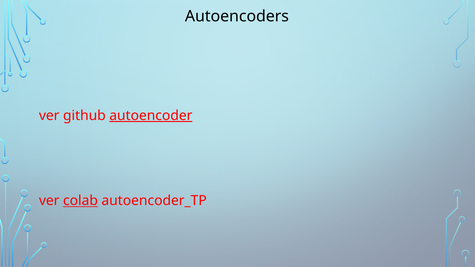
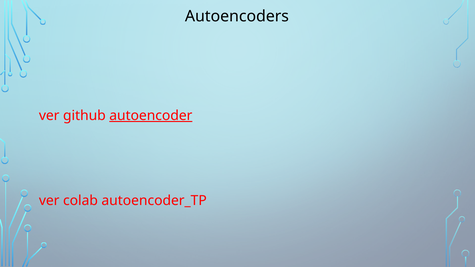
colab underline: present -> none (80, 201)
